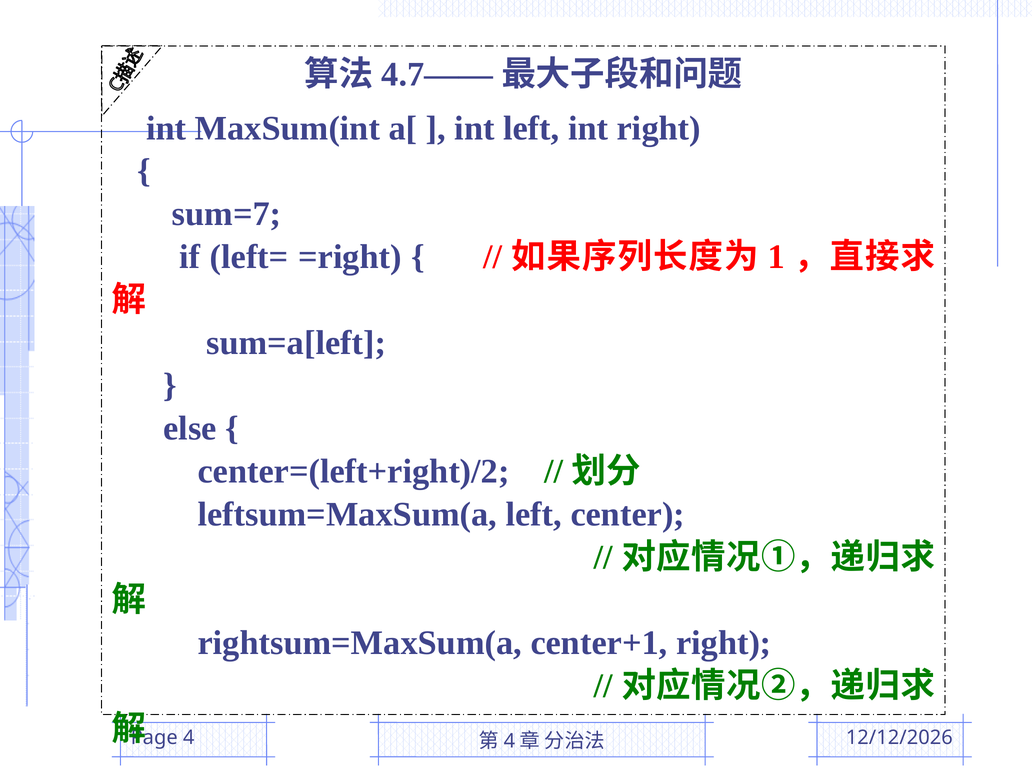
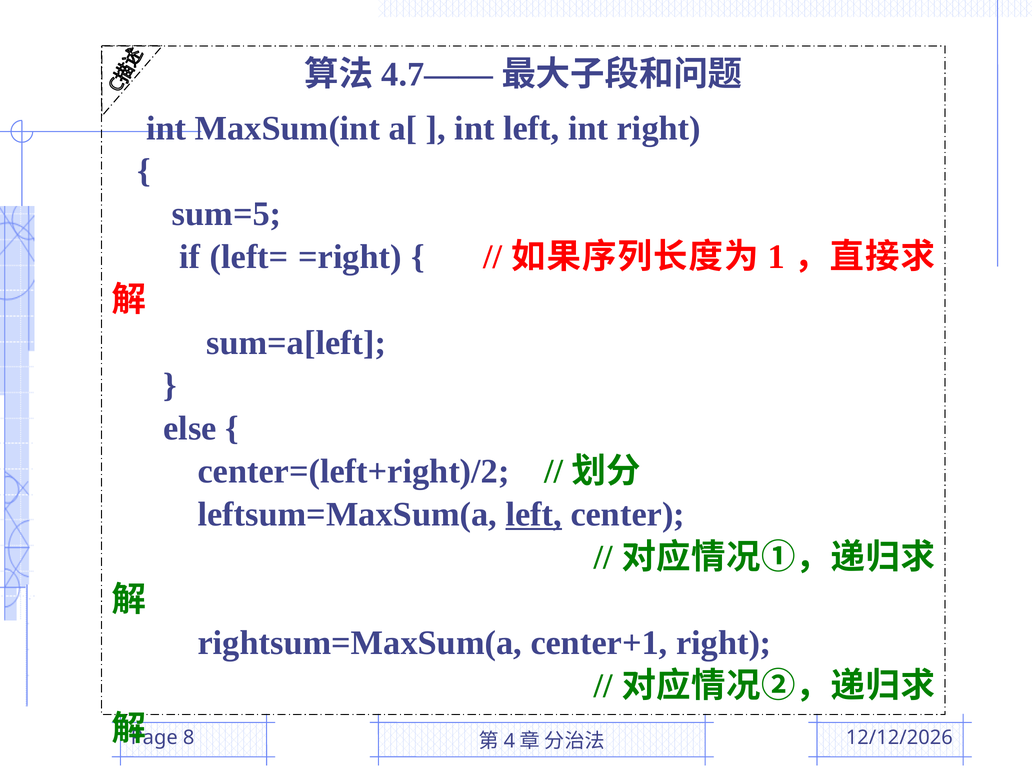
sum=7: sum=7 -> sum=5 (227, 214)
left underline: none -> present (534, 514)
4: 4 -> 8 (189, 738)
